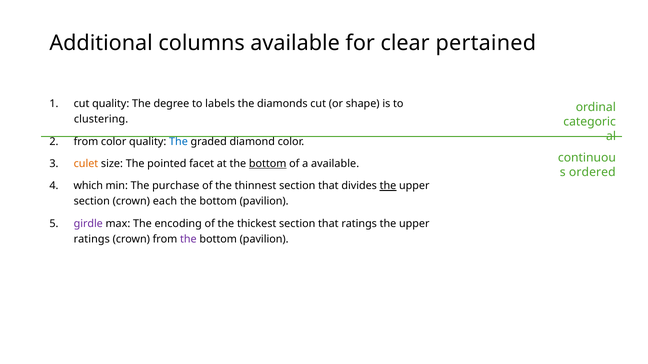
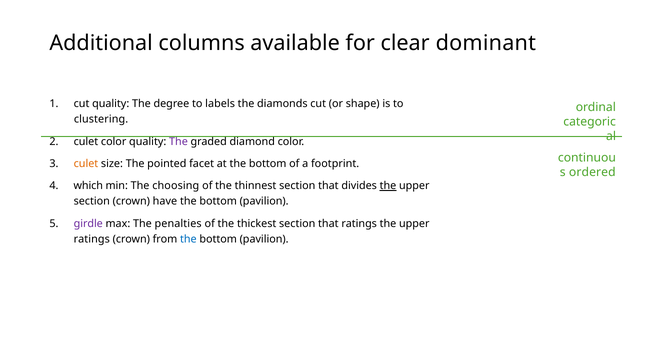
pertained: pertained -> dominant (486, 43)
from: from -> culet (86, 142)
The colour: blue -> purple (178, 142)
bottom underline: present -> none (268, 164)
a available: available -> footprint (335, 164)
purchase: purchase -> choosing (176, 186)
each: each -> have (165, 202)
encoding: encoding -> penalties (178, 224)
the colour: purple -> blue (188, 239)
